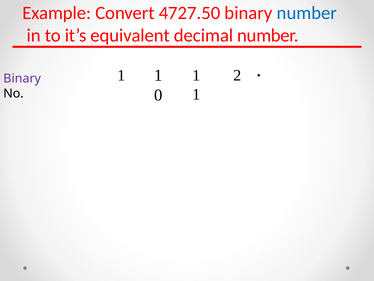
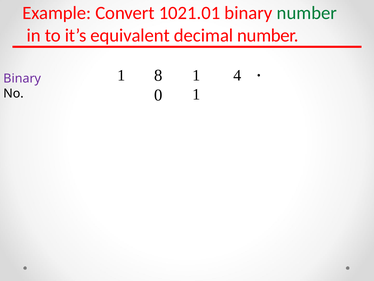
4727.50: 4727.50 -> 1021.01 (190, 13)
number colour: blue -> green (307, 13)
2: 2 -> 4 (237, 75)
1 1: 1 -> 8 (158, 75)
